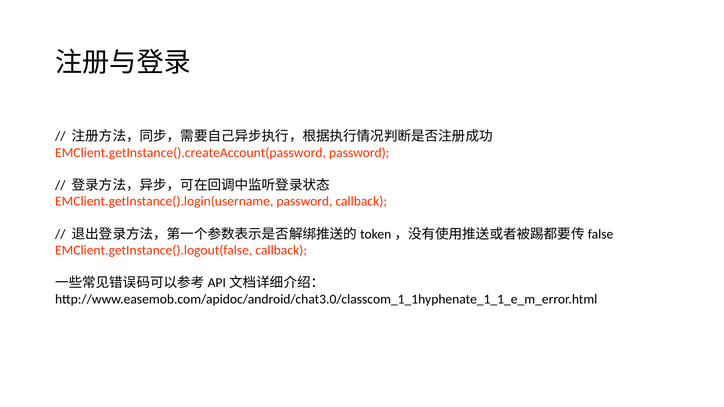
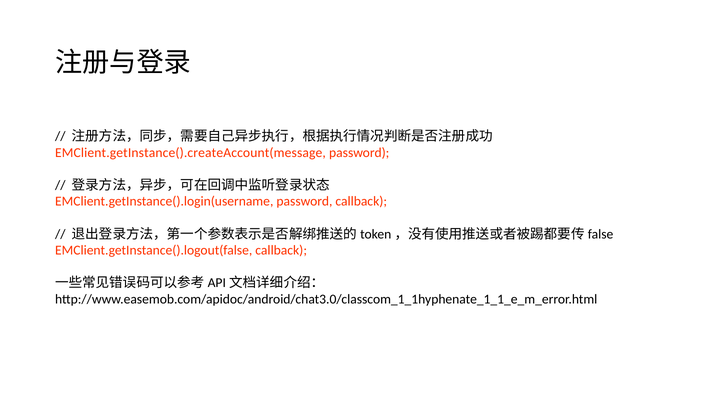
EMClient.getInstance().createAccount(password: EMClient.getInstance().createAccount(password -> EMClient.getInstance().createAccount(message (190, 153)
